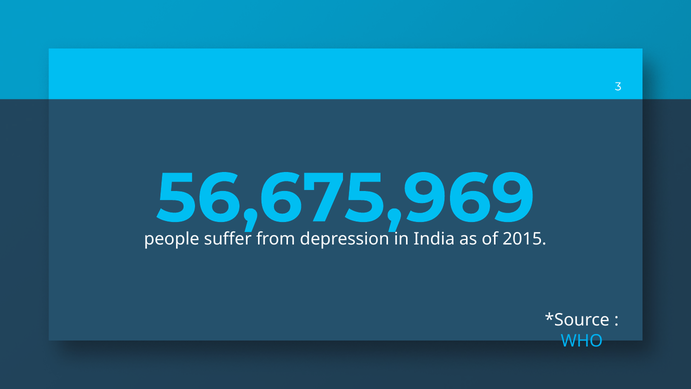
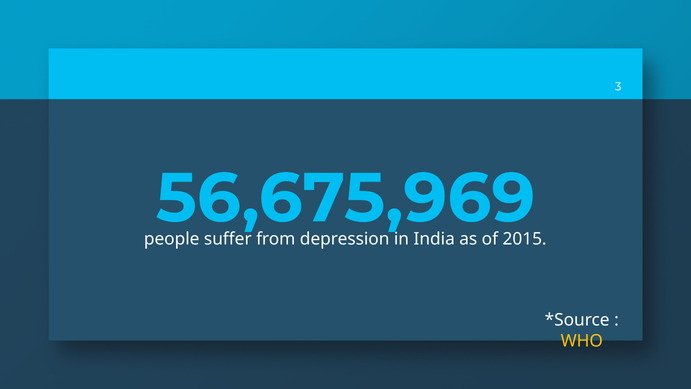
WHO colour: light blue -> yellow (582, 341)
